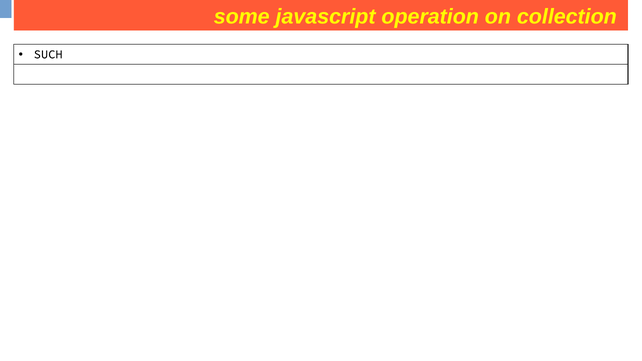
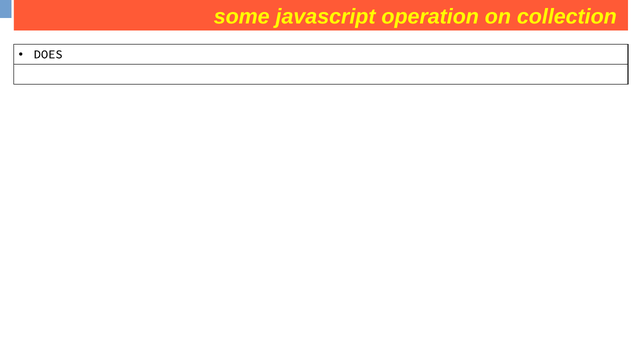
SUCH: SUCH -> DOES (48, 54)
